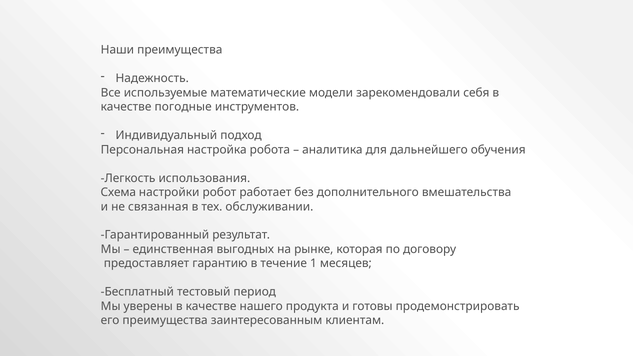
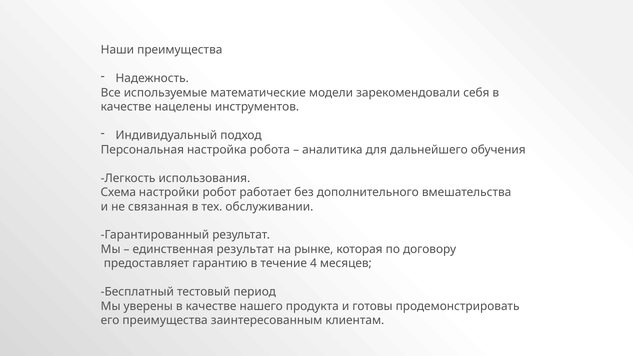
погодные: погодные -> нацелены (183, 107)
единственная выгодных: выгодных -> результат (245, 249)
1: 1 -> 4 (313, 264)
